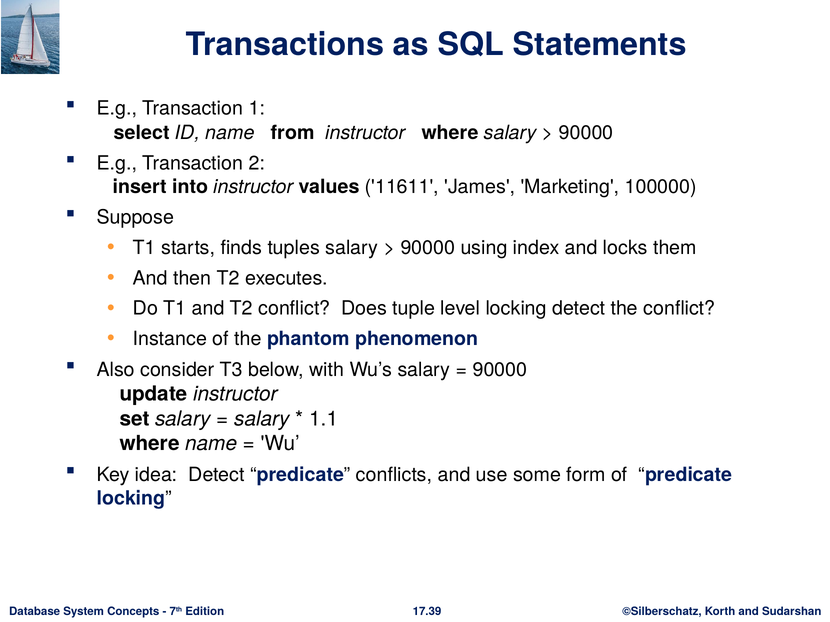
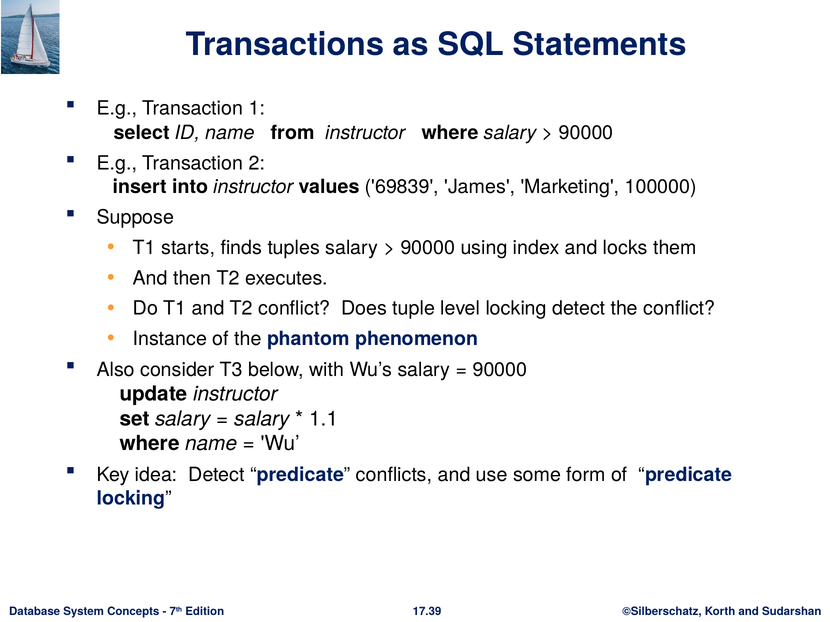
11611: 11611 -> 69839 (402, 187)
